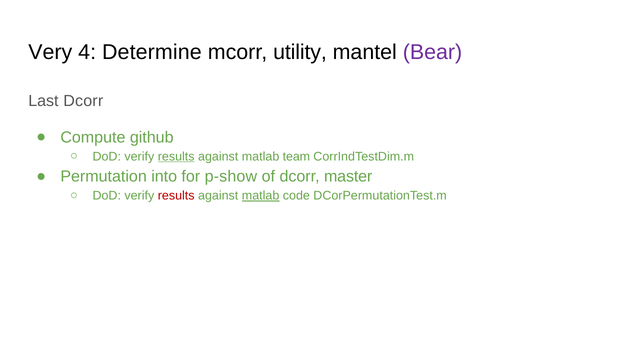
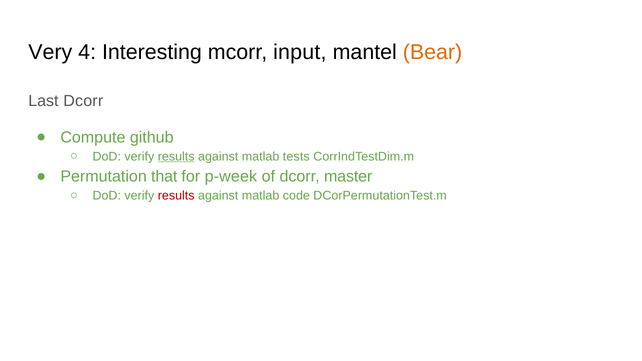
Determine: Determine -> Interesting (152, 52)
utility: utility -> input (300, 52)
Bear colour: purple -> orange (433, 52)
team: team -> tests (296, 156)
into: into -> that (164, 177)
p-show: p-show -> p-week (231, 177)
matlab underline: present -> none (261, 196)
